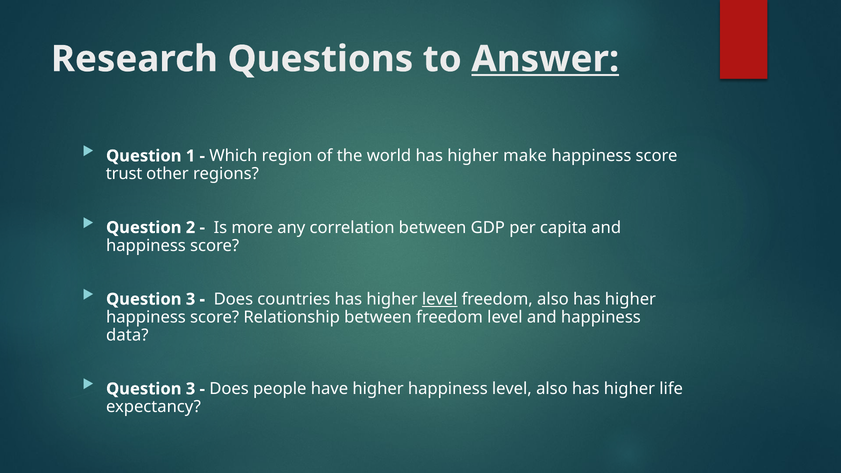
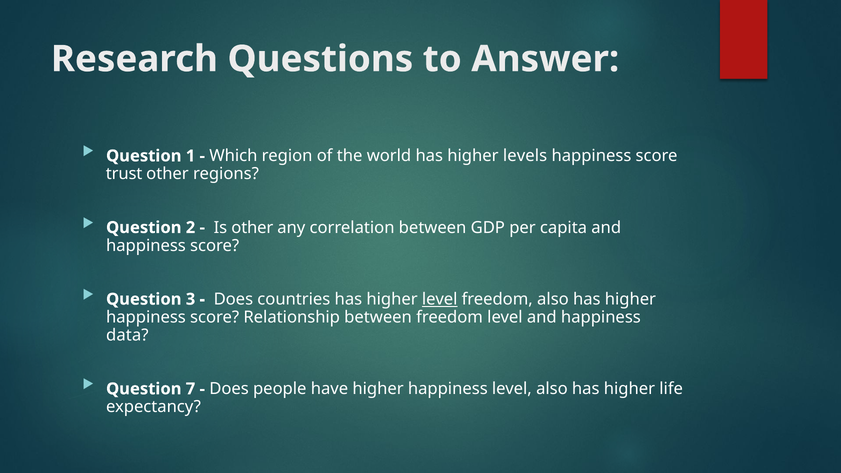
Answer underline: present -> none (545, 59)
make: make -> levels (525, 156)
Is more: more -> other (252, 228)
3: 3 -> 7 (191, 389)
